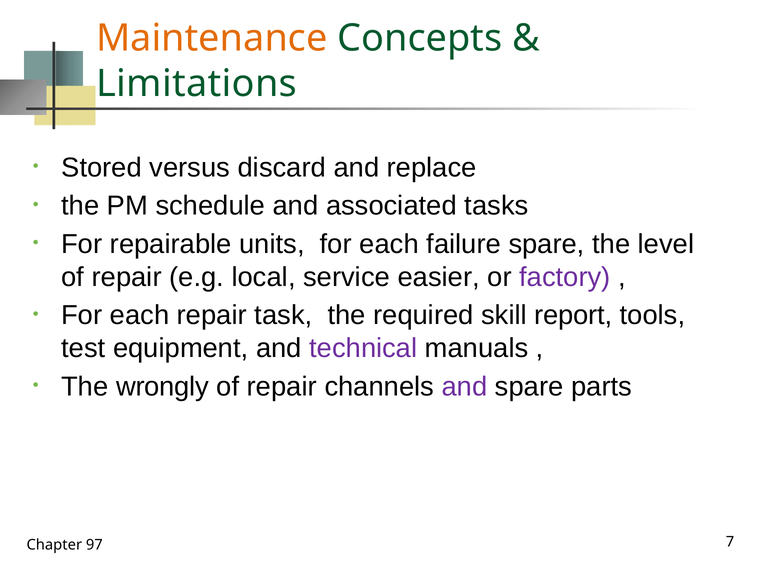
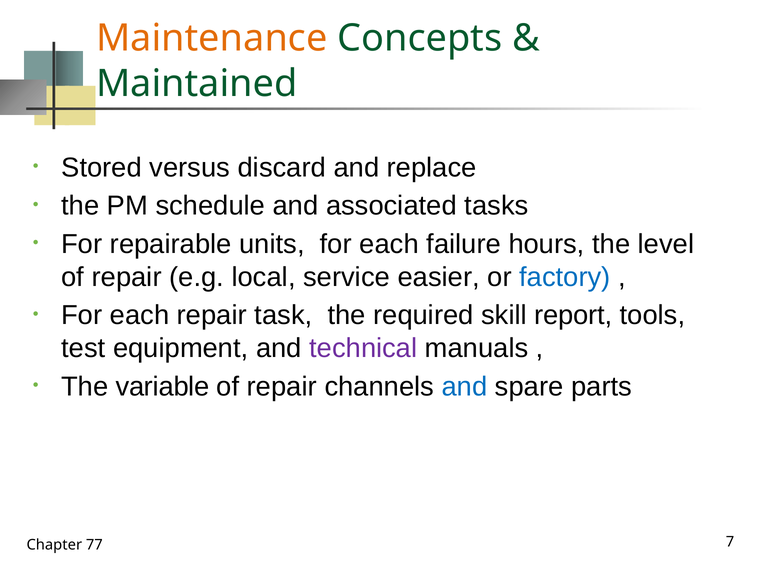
Limitations: Limitations -> Maintained (197, 83)
failure spare: spare -> hours (547, 244)
factory colour: purple -> blue (565, 277)
wrongly: wrongly -> variable (163, 386)
and colour: purple -> blue (465, 386)
97: 97 -> 77 (94, 544)
